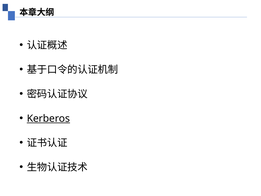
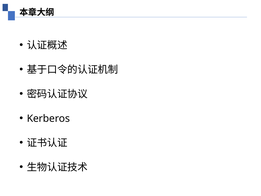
Kerberos underline: present -> none (48, 118)
